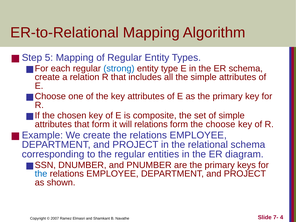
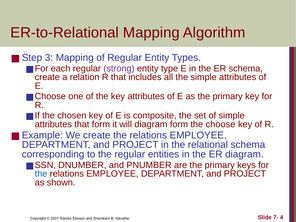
5: 5 -> 3 (49, 58)
strong colour: blue -> purple (119, 69)
will relations: relations -> diagram (151, 124)
